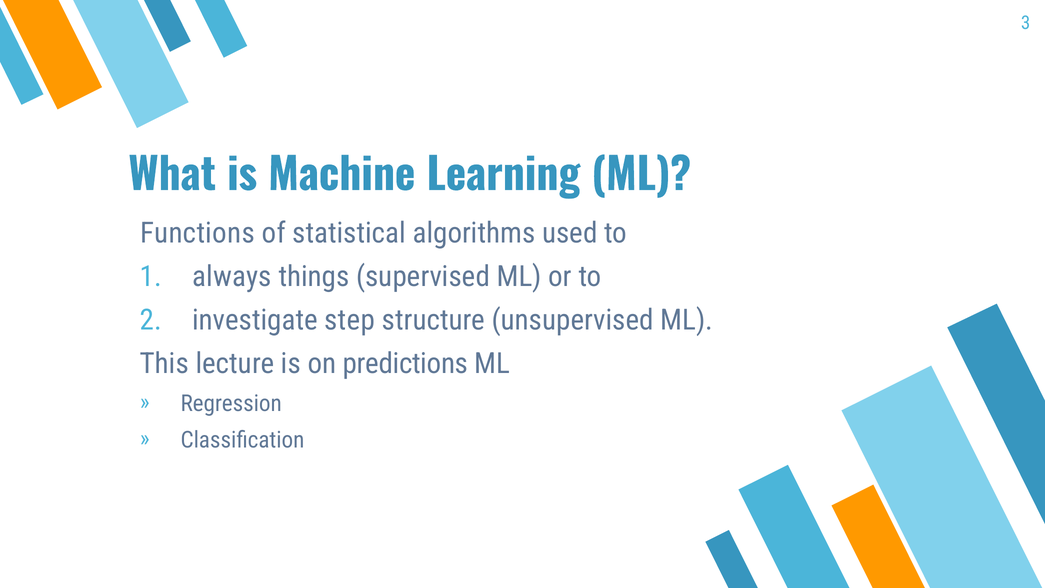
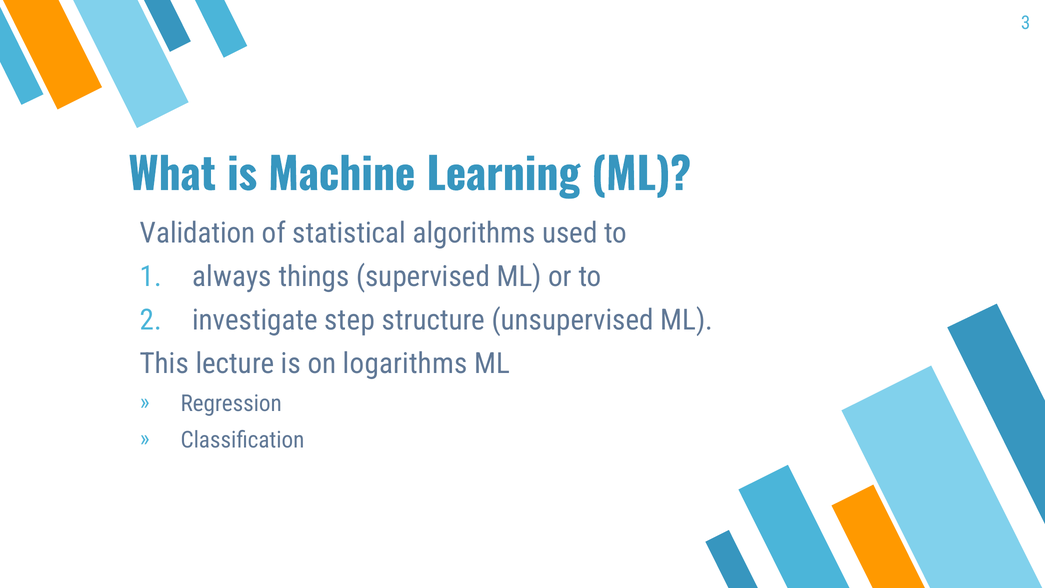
Functions: Functions -> Validation (198, 233)
predictions: predictions -> logarithms (405, 364)
